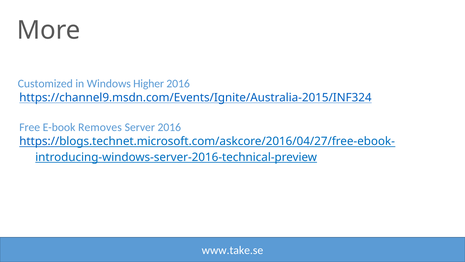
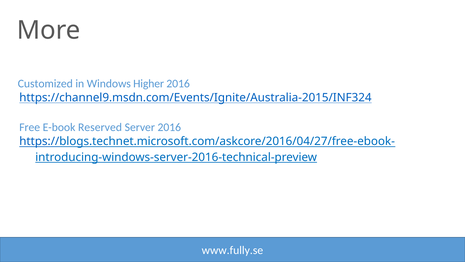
Removes: Removes -> Reserved (100, 127)
www.take.se: www.take.se -> www.fully.se (232, 250)
